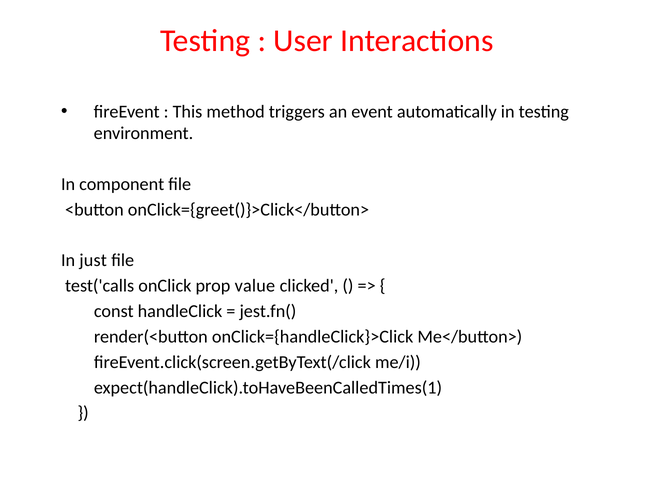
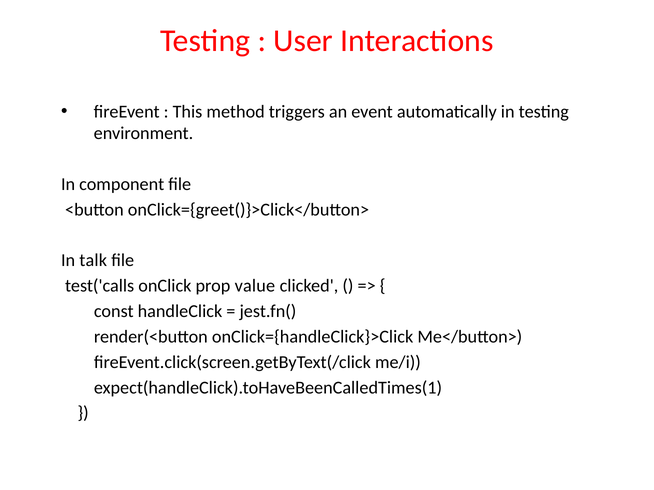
just: just -> talk (93, 261)
